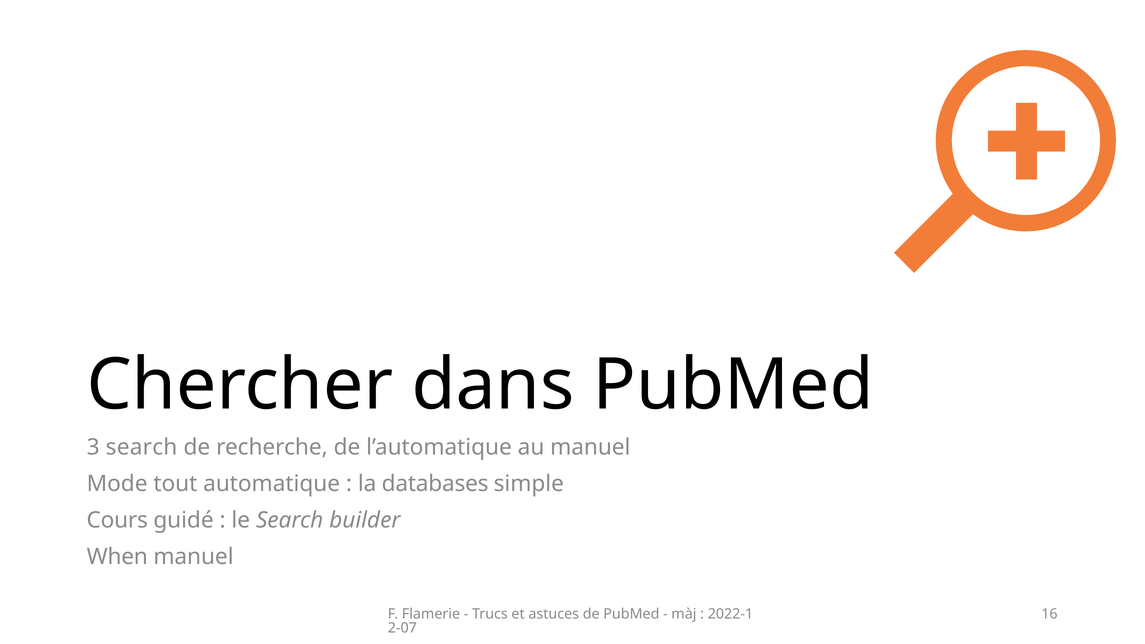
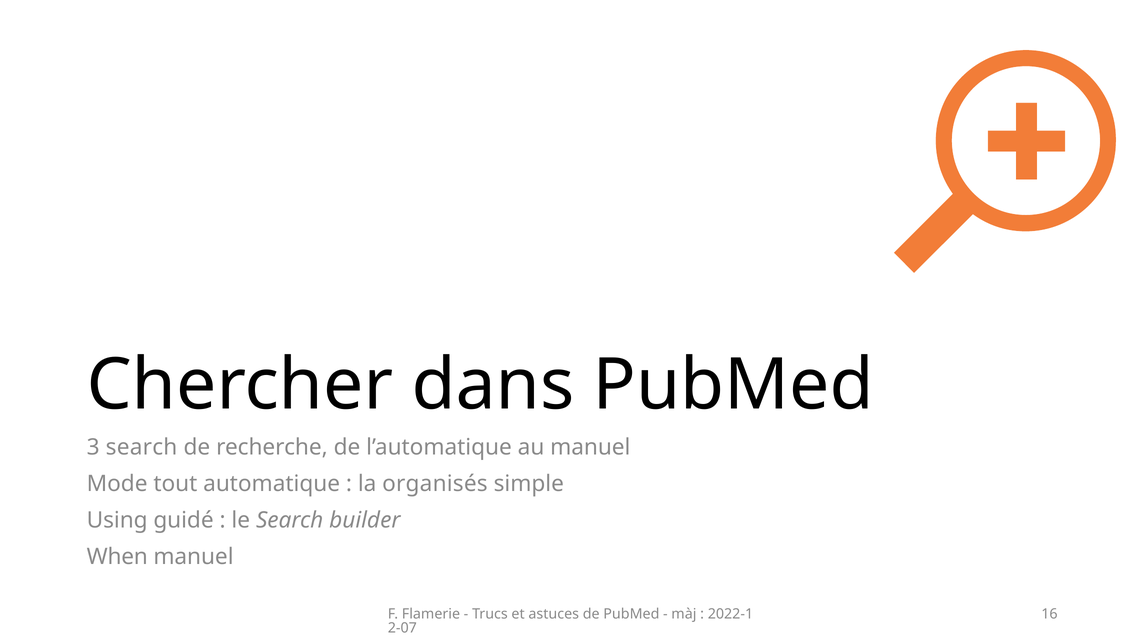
databases: databases -> organisés (435, 484)
Cours: Cours -> Using (117, 520)
